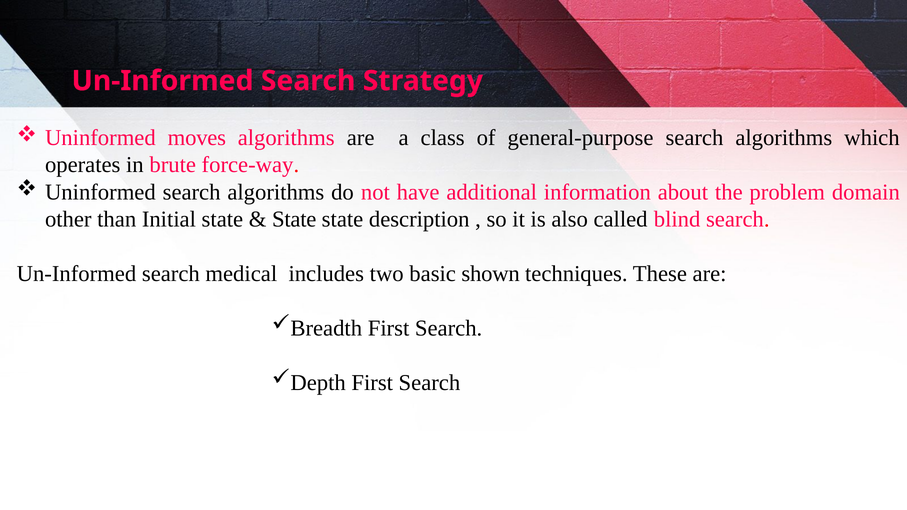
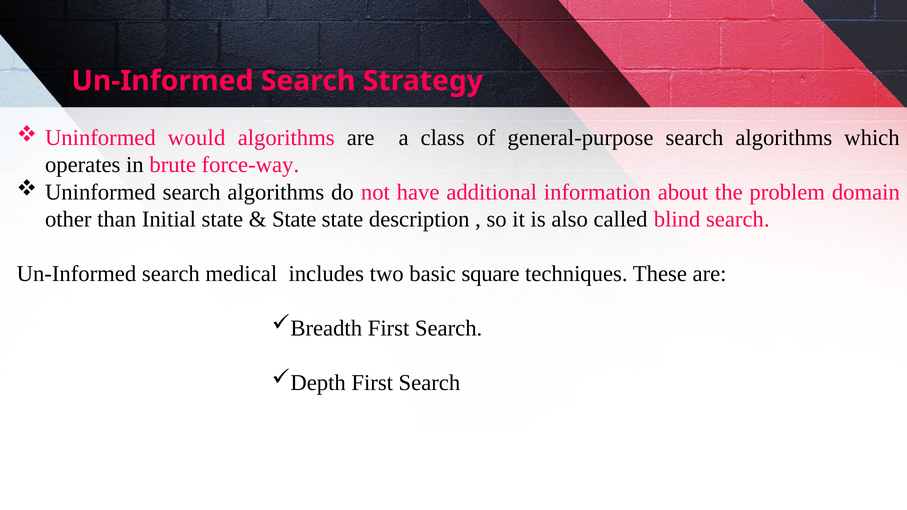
moves: moves -> would (197, 138)
shown: shown -> square (491, 274)
